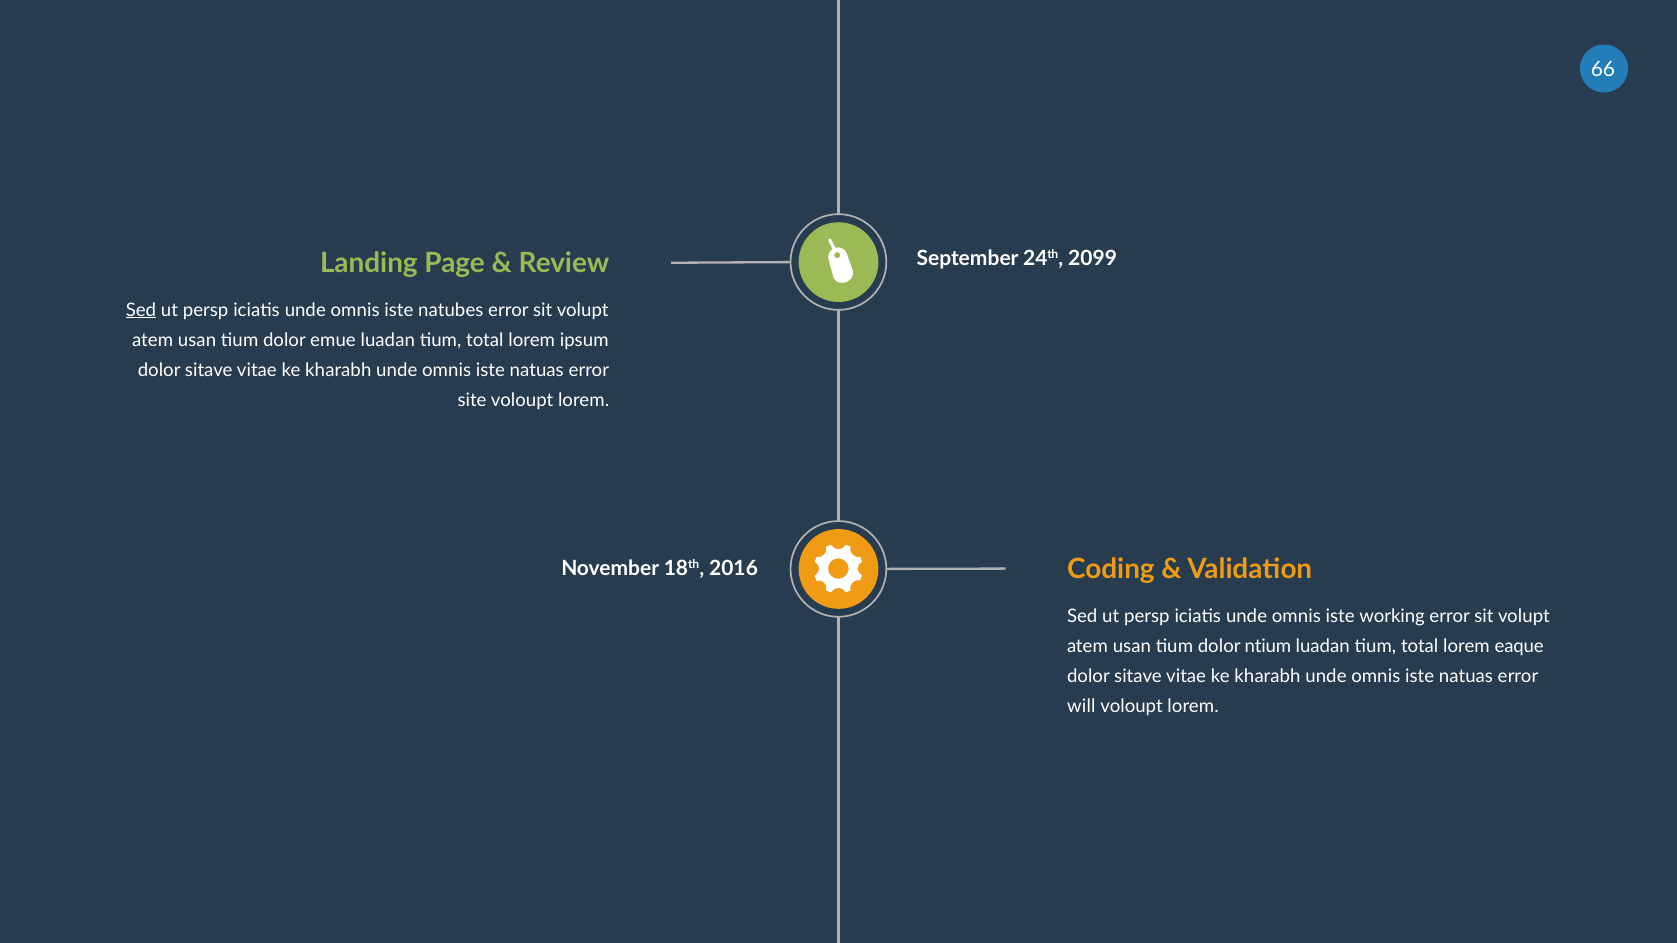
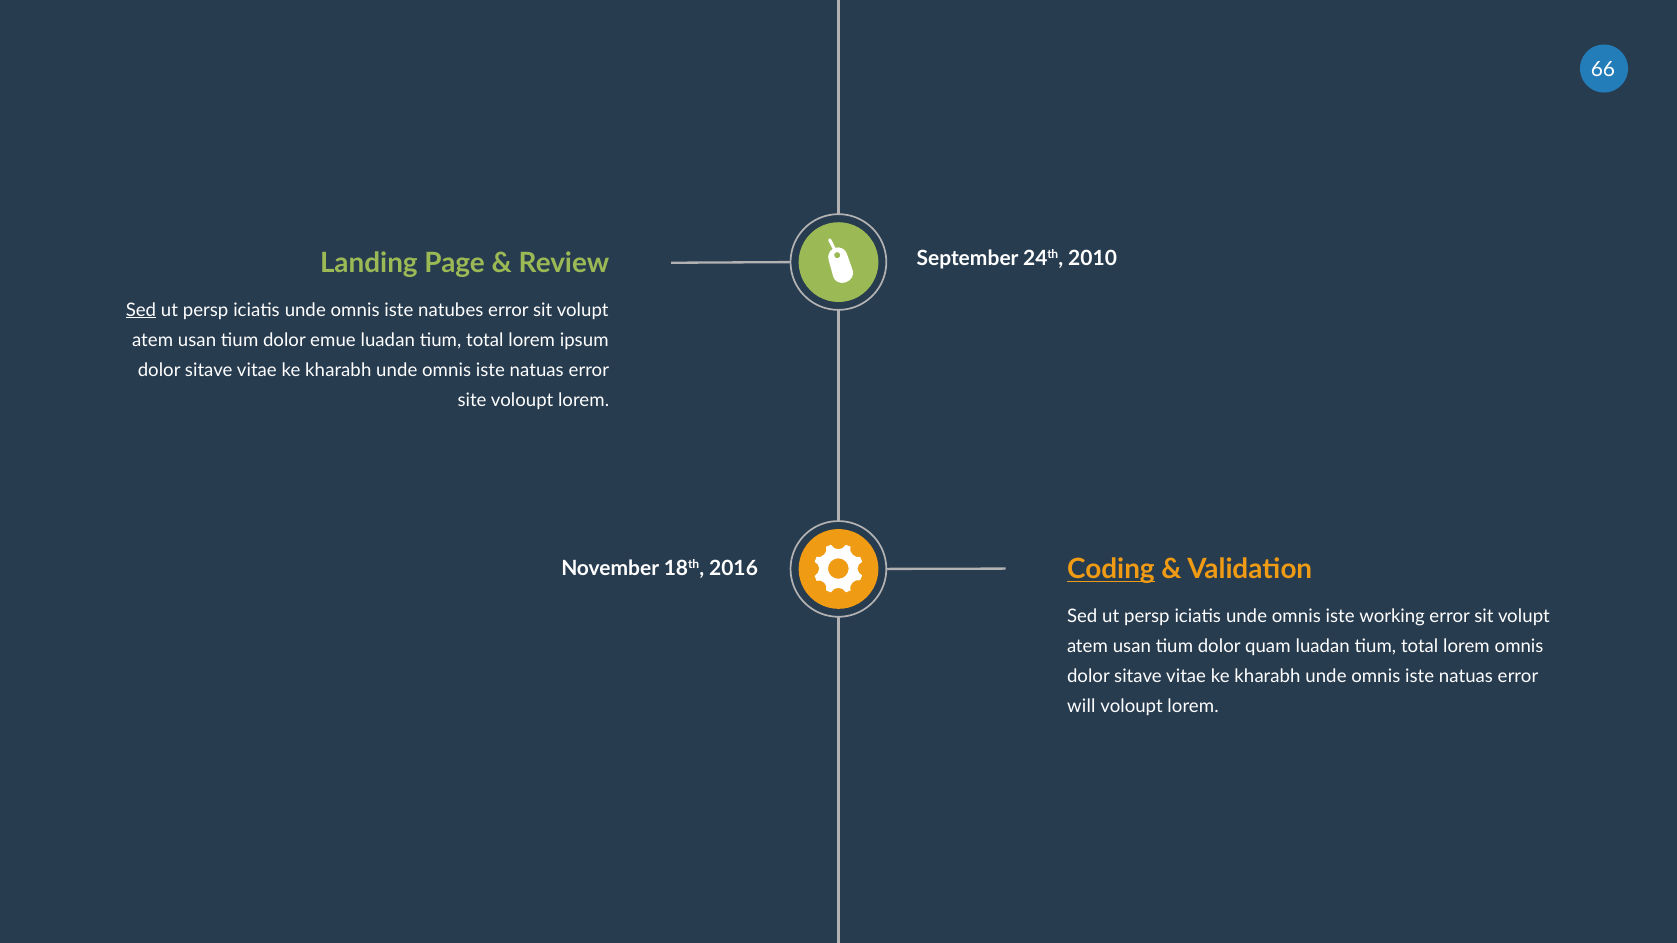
2099: 2099 -> 2010 (1093, 258)
Coding underline: none -> present (1111, 570)
ntium: ntium -> quam (1268, 646)
lorem eaque: eaque -> omnis (1519, 646)
